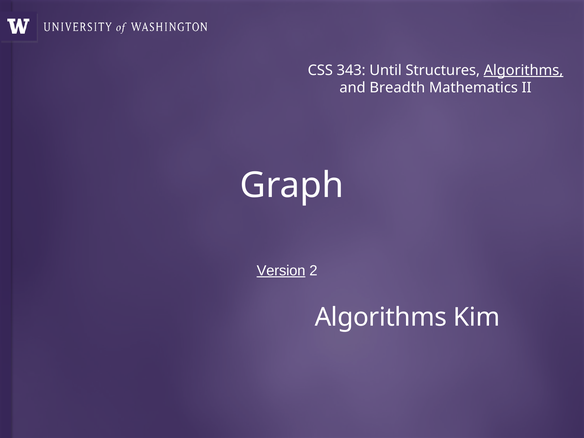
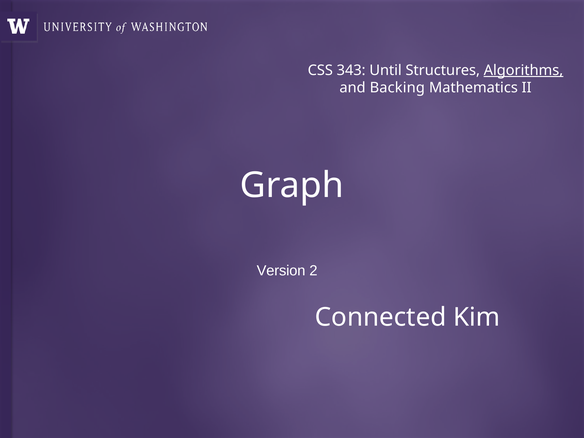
Breadth: Breadth -> Backing (397, 88)
Version underline: present -> none (281, 271)
Algorithms: Algorithms -> Connected (381, 317)
